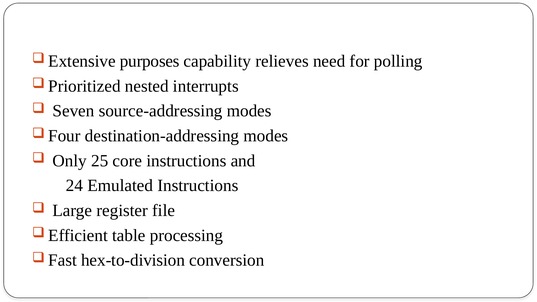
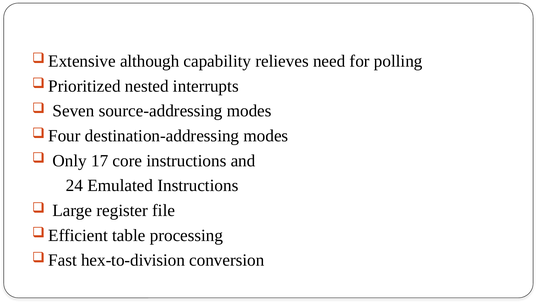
purposes: purposes -> although (150, 61)
25: 25 -> 17 (100, 161)
